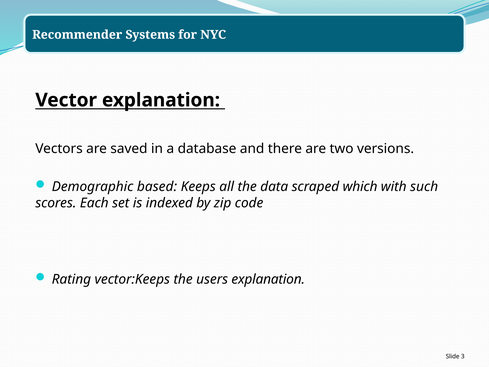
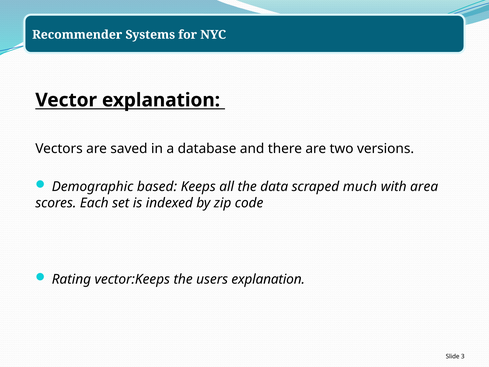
which: which -> much (360, 187)
such: such -> area (424, 187)
